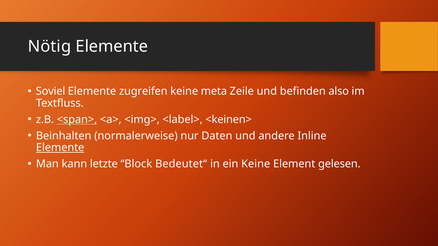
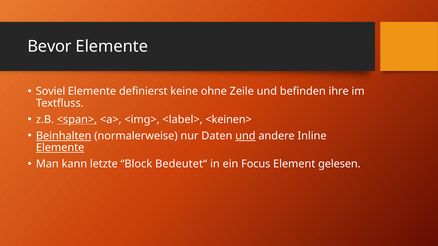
Nötig: Nötig -> Bevor (50, 46)
zugreifen: zugreifen -> definierst (143, 91)
meta: meta -> ohne (214, 91)
also: also -> ihre (339, 91)
Beinhalten underline: none -> present (64, 136)
und underline: none -> present (245, 136)
ein Keine: Keine -> Focus (256, 164)
